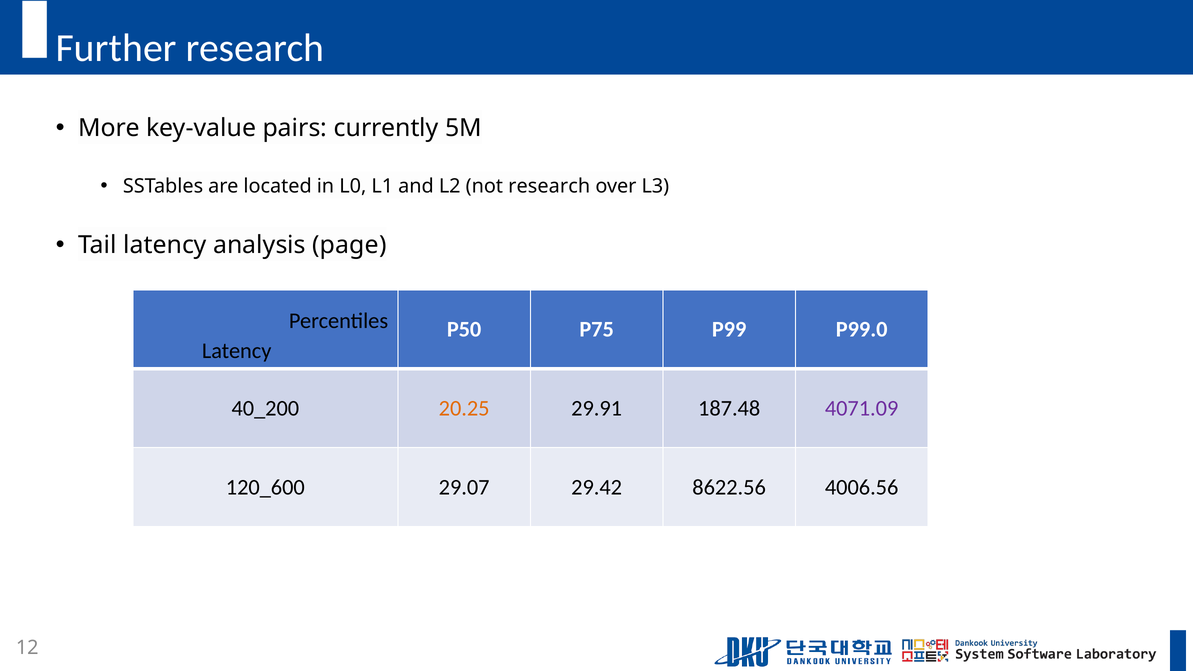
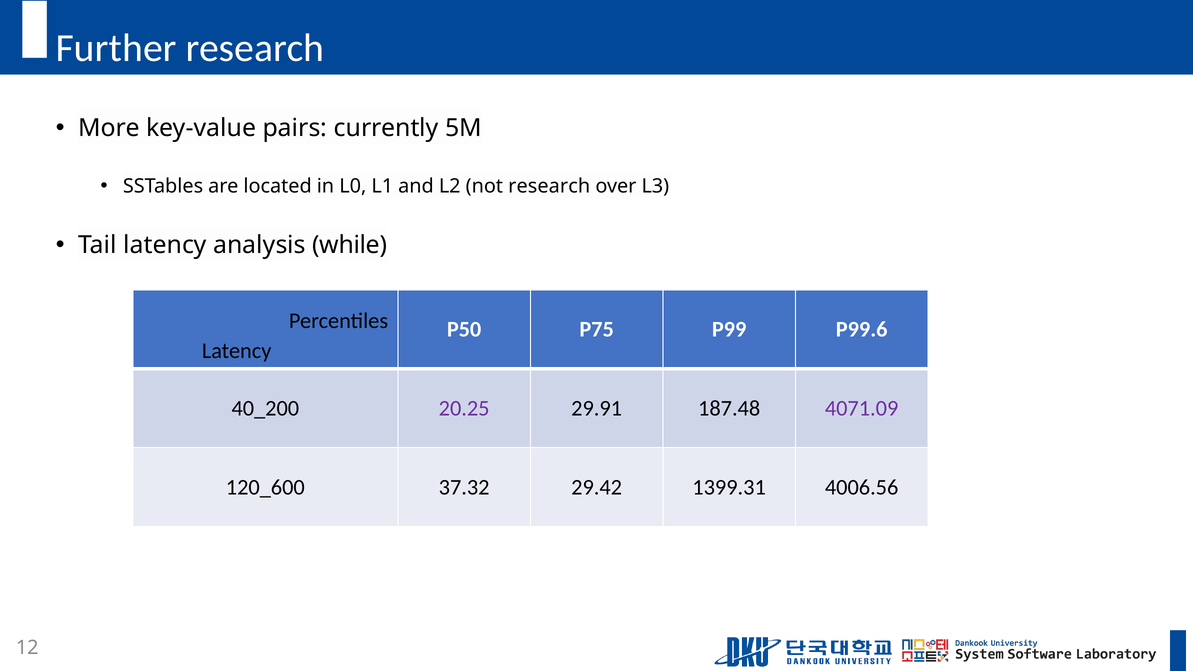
page: page -> while (350, 245)
P99.0: P99.0 -> P99.6 (862, 330)
20.25 colour: orange -> purple (464, 408)
29.07: 29.07 -> 37.32 (464, 487)
8622.56: 8622.56 -> 1399.31 (729, 487)
